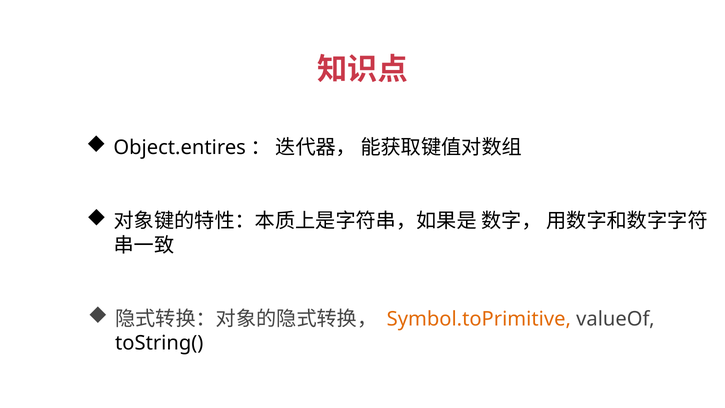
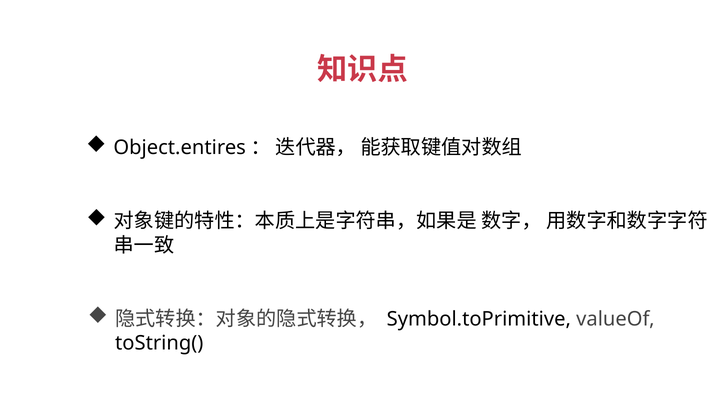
Symbol.toPrimitive colour: orange -> black (479, 319)
